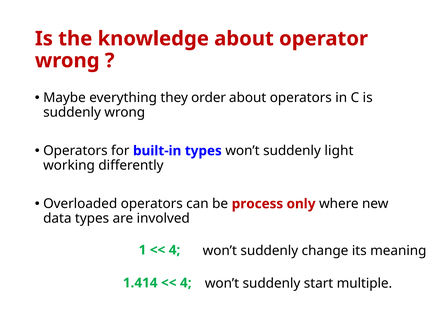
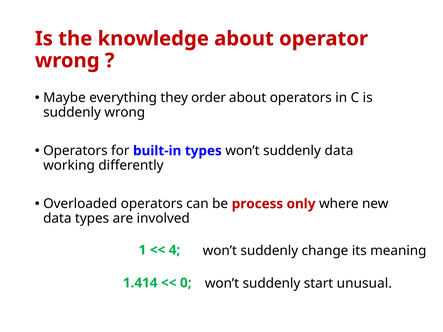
suddenly light: light -> data (339, 151)
multiple: multiple -> unusual (364, 284)
4: 4 -> 0 (186, 283)
